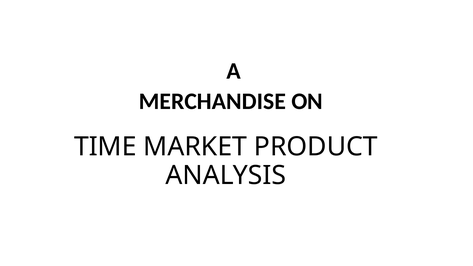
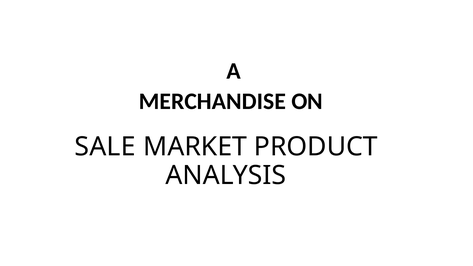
TIME: TIME -> SALE (105, 147)
